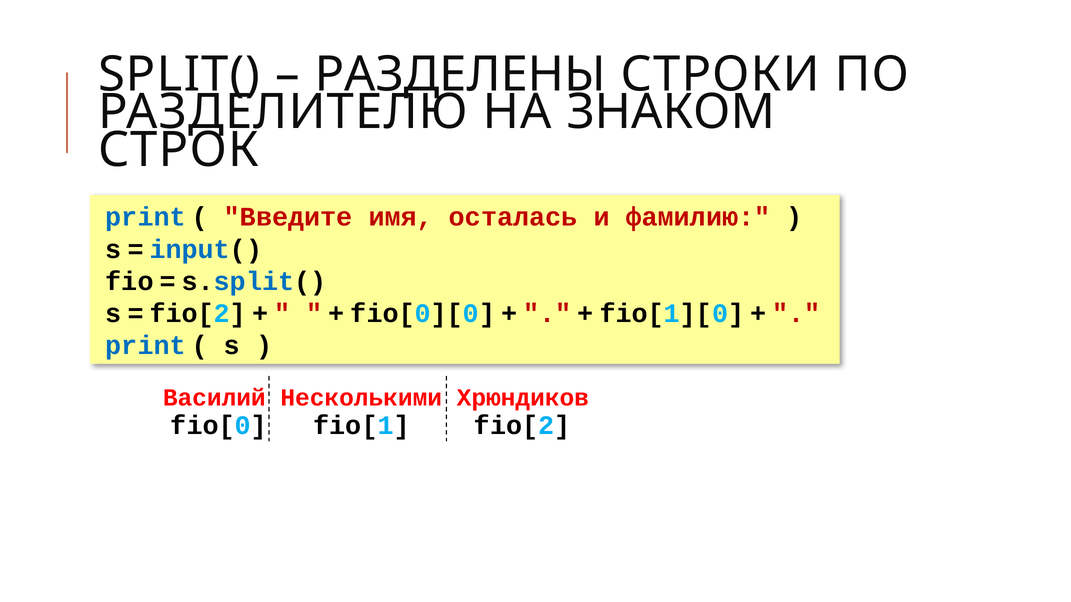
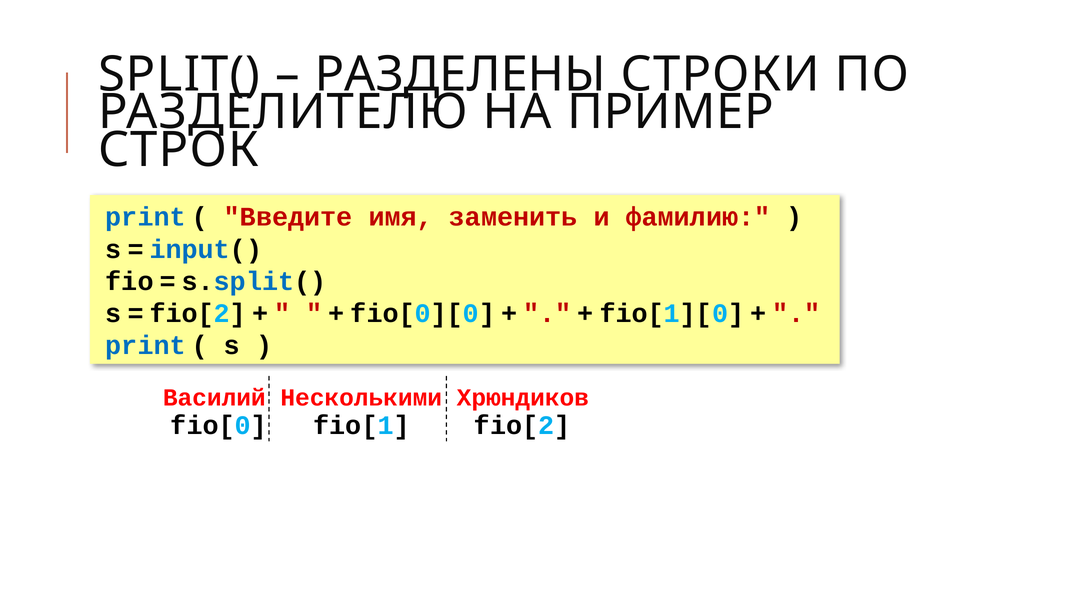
ЗНАКОМ: ЗНАКОМ -> ПРИМЕР (671, 112)
осталась: осталась -> заменить (513, 217)
